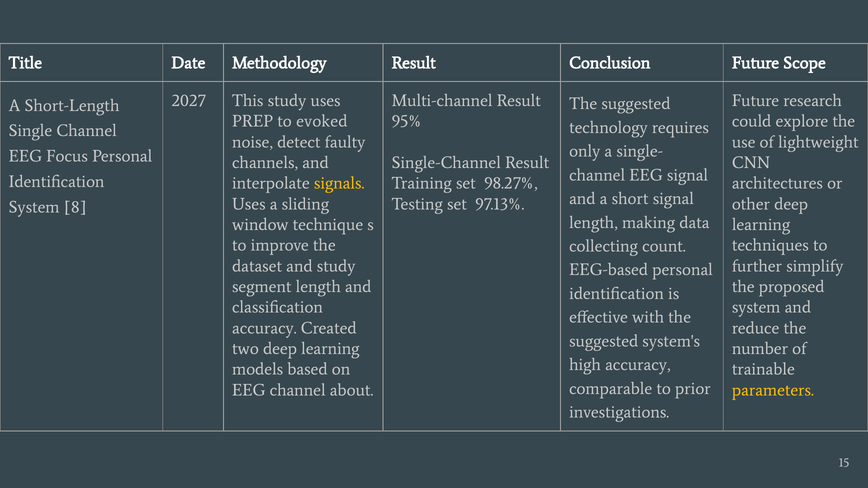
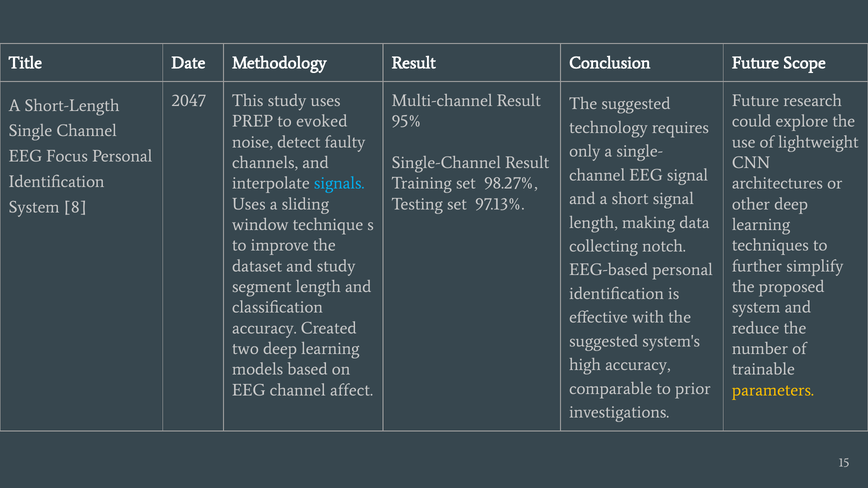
2027: 2027 -> 2047 (189, 101)
signals colour: yellow -> light blue (339, 183)
count: count -> notch (664, 246)
about: about -> affect (351, 390)
